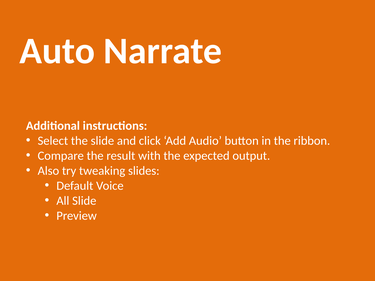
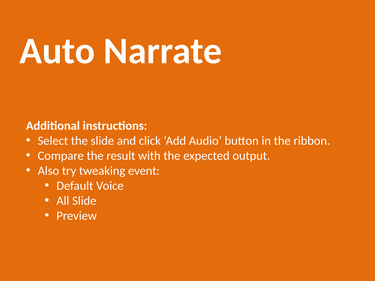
slides: slides -> event (144, 171)
